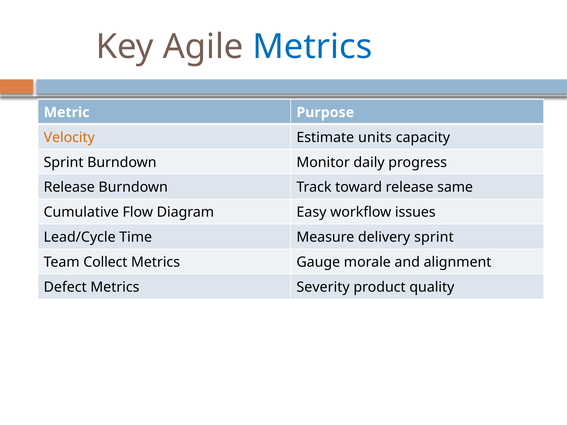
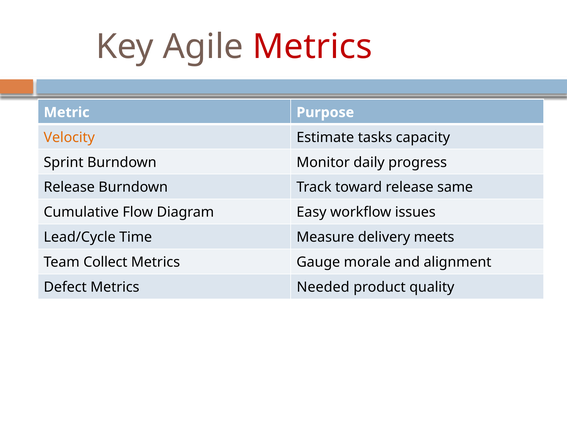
Metrics colour: blue -> red (312, 47)
units: units -> tasks (375, 137)
delivery sprint: sprint -> meets (434, 237)
Severity: Severity -> Needed (323, 287)
